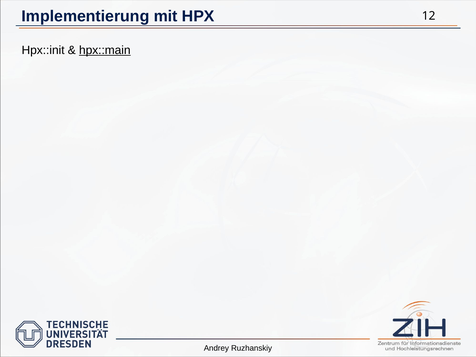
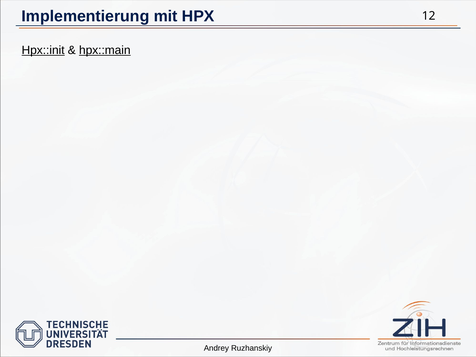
Hpx::init underline: none -> present (43, 50)
